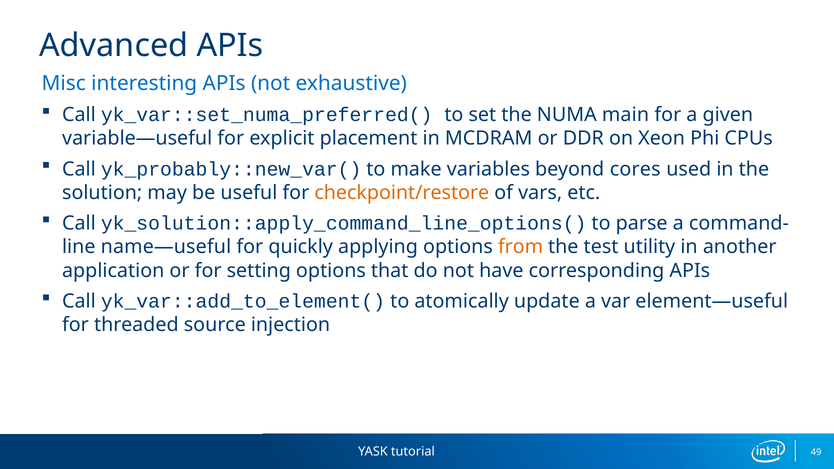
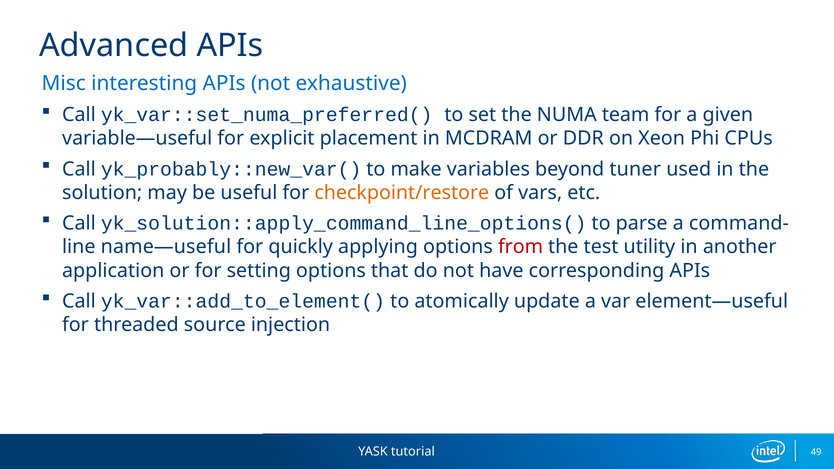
main: main -> team (626, 115)
cores: cores -> tuner (635, 169)
from colour: orange -> red (521, 247)
